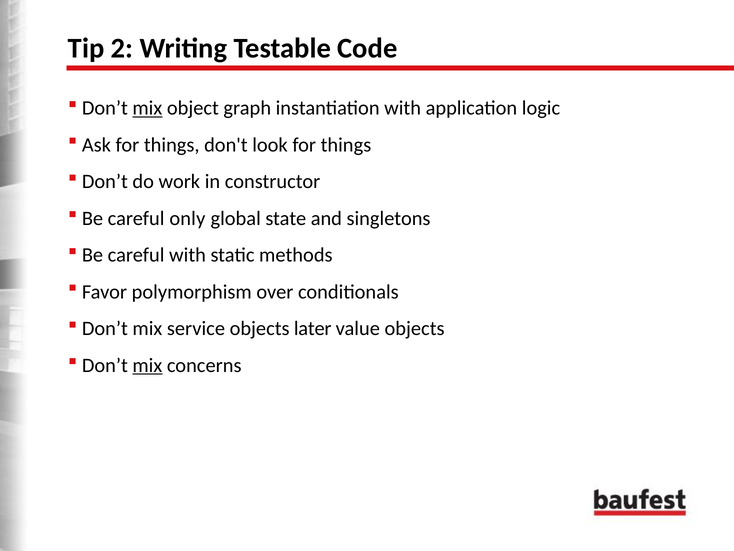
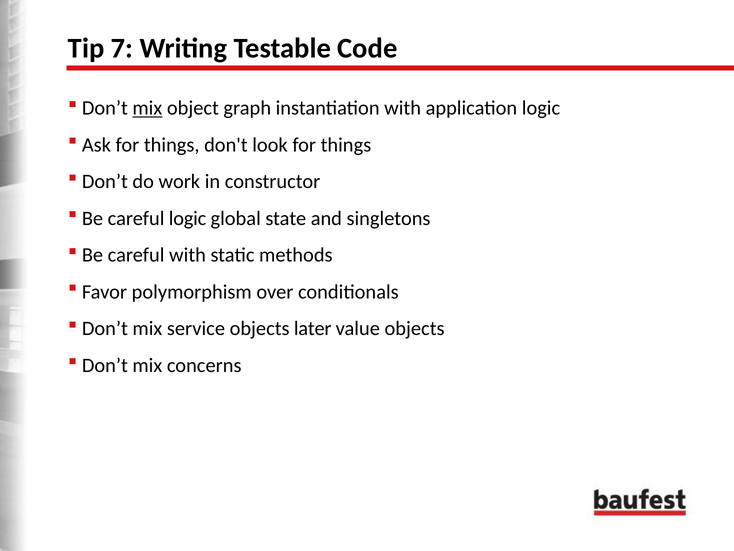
2: 2 -> 7 (122, 48)
careful only: only -> logic (188, 218)
mix underline: present -> none (147, 365)
